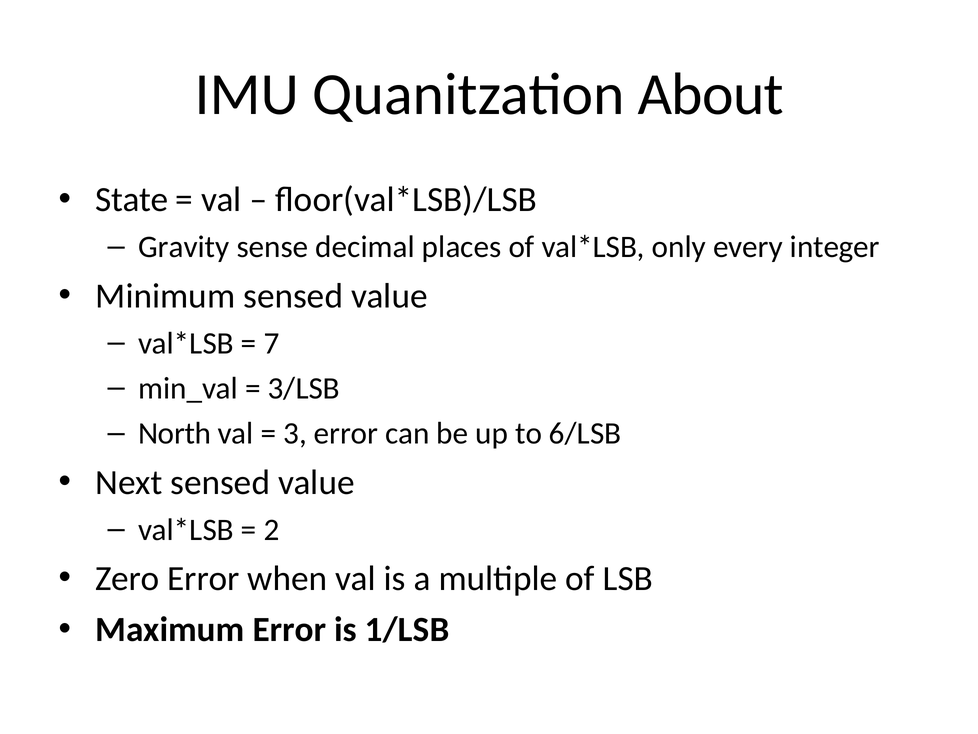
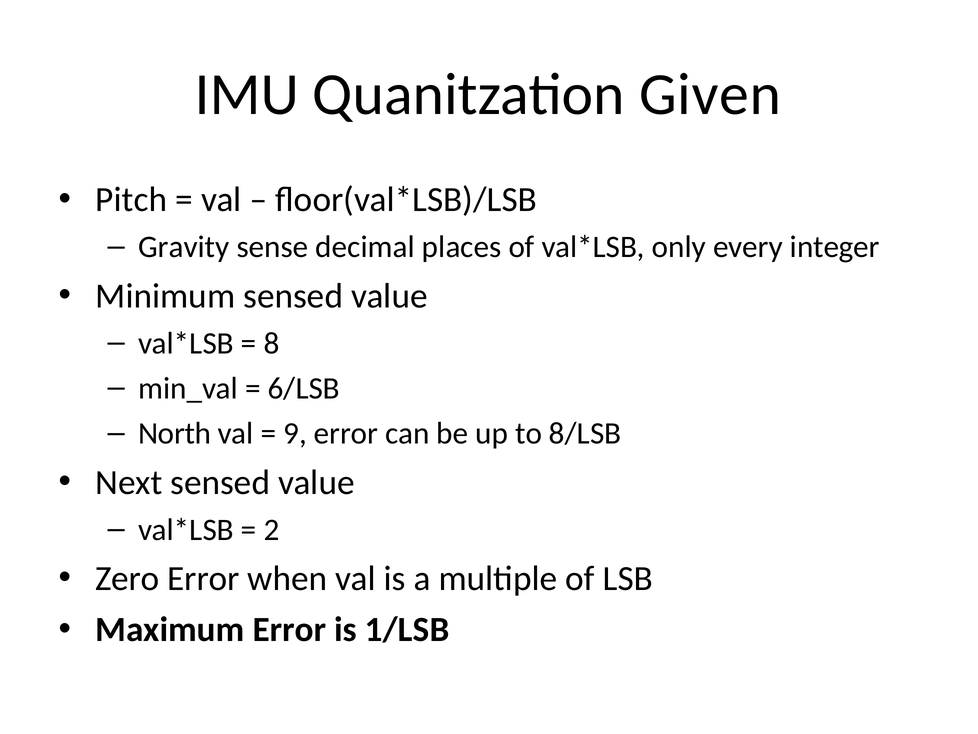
About: About -> Given (710, 95)
State: State -> Pitch (131, 200)
7: 7 -> 8 (271, 343)
3/LSB: 3/LSB -> 6/LSB (304, 388)
3: 3 -> 9 (295, 433)
6/LSB: 6/LSB -> 8/LSB (585, 433)
